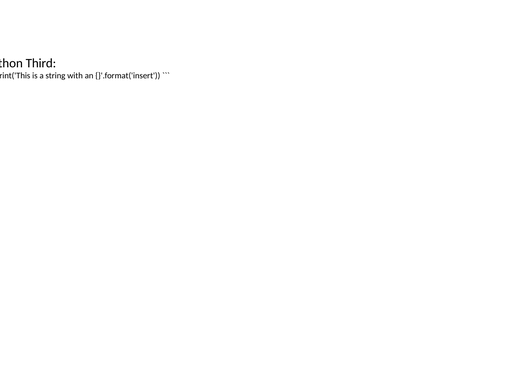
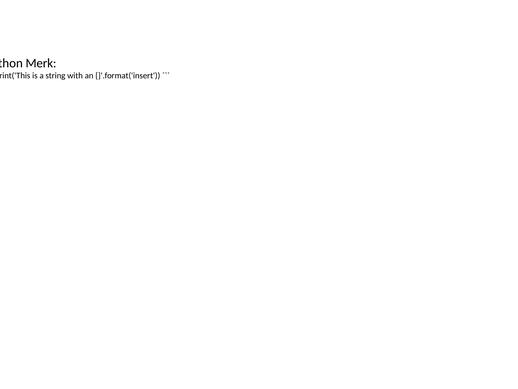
Third: Third -> Merk (41, 63)
